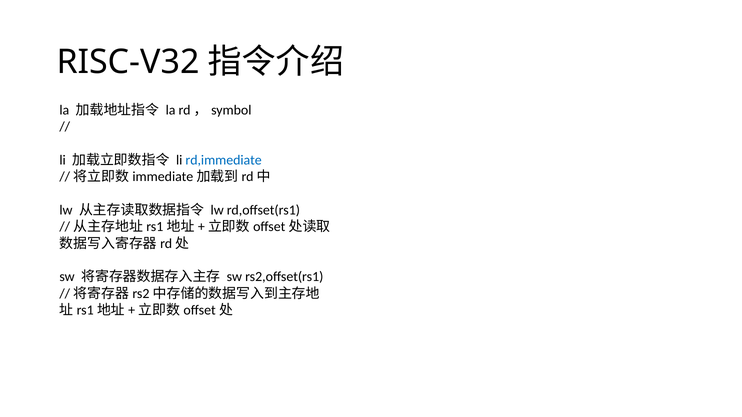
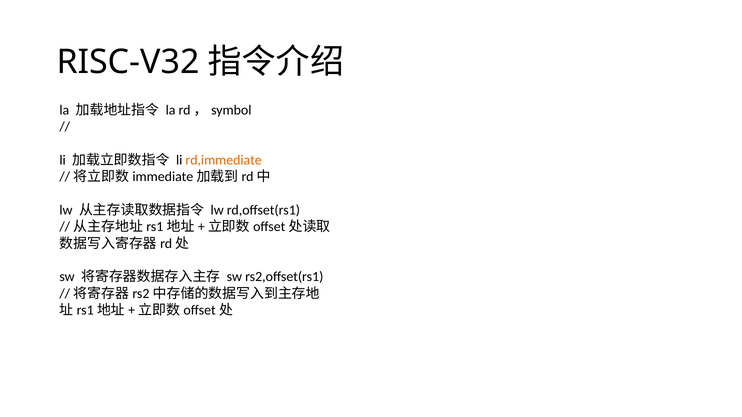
rd,immediate colour: blue -> orange (224, 160)
